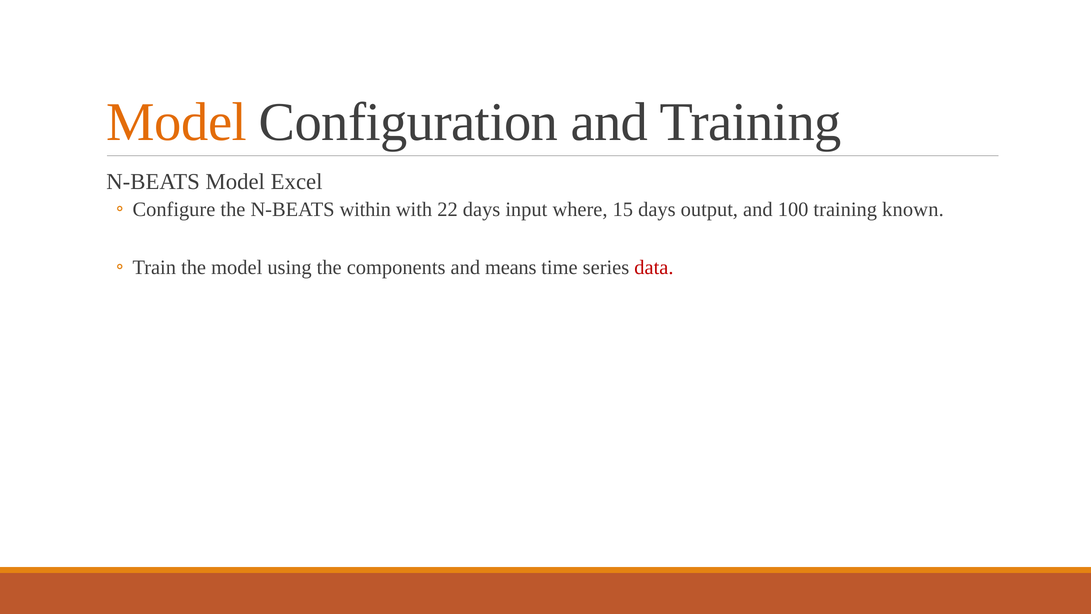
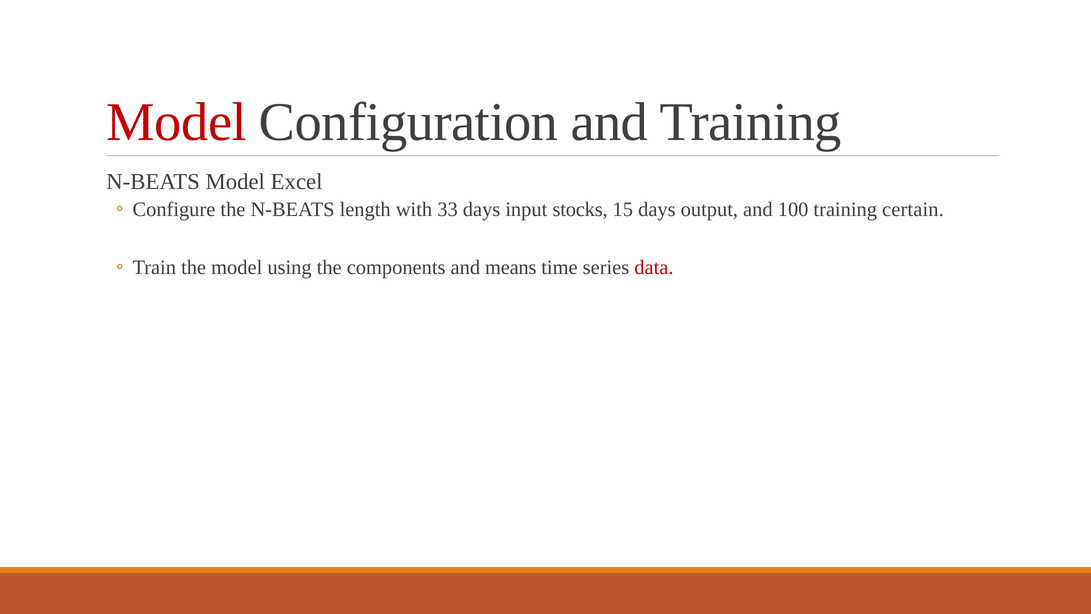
Model colour: orange -> red (177, 122)
within: within -> length (365, 209)
22: 22 -> 33 (448, 209)
where: where -> stocks (580, 209)
known: known -> certain (913, 209)
